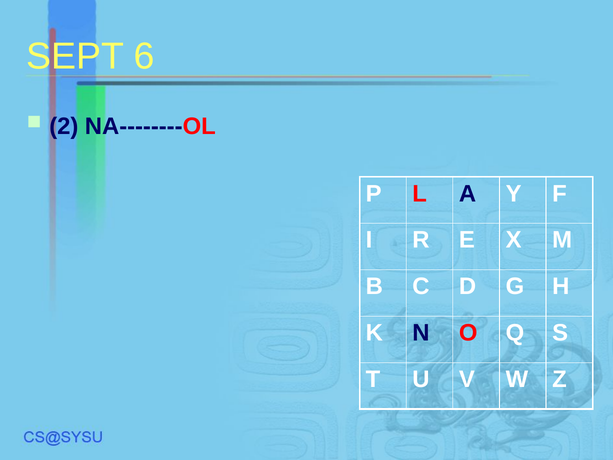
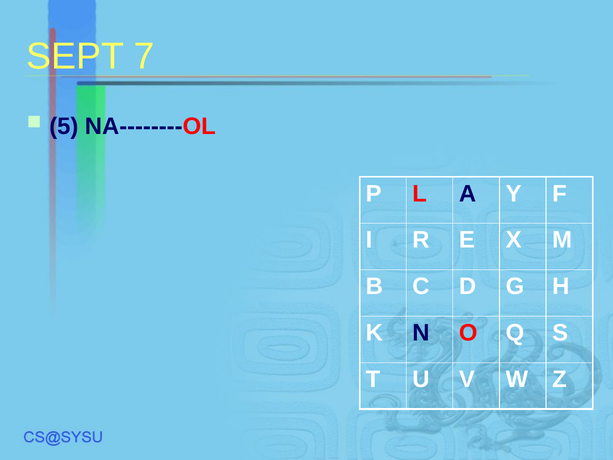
6: 6 -> 7 (144, 56)
2: 2 -> 5 (64, 126)
